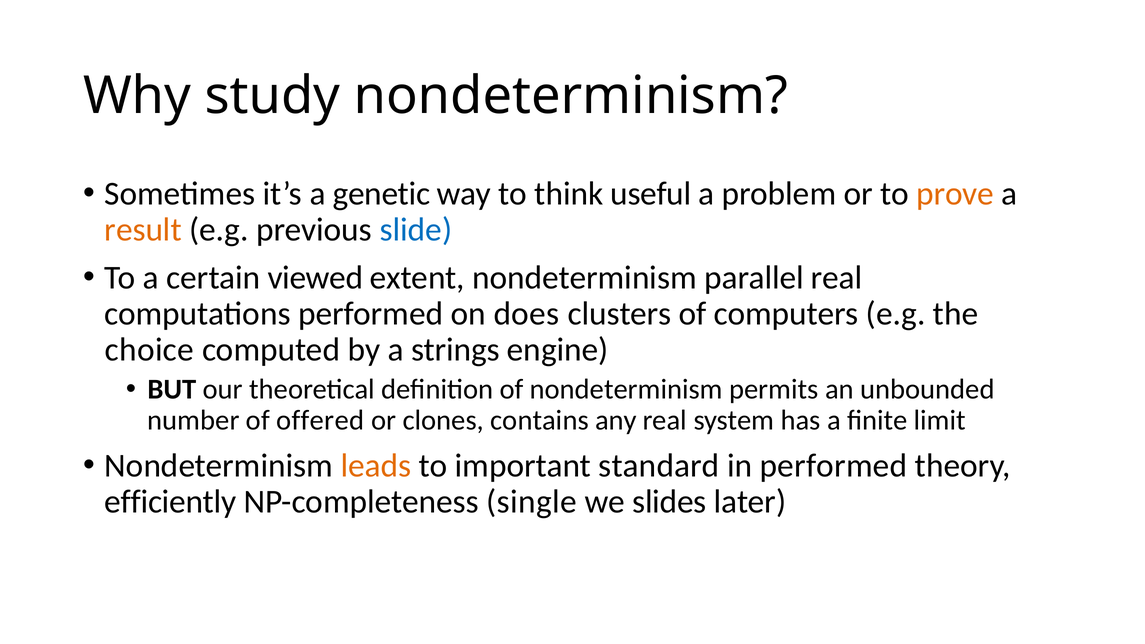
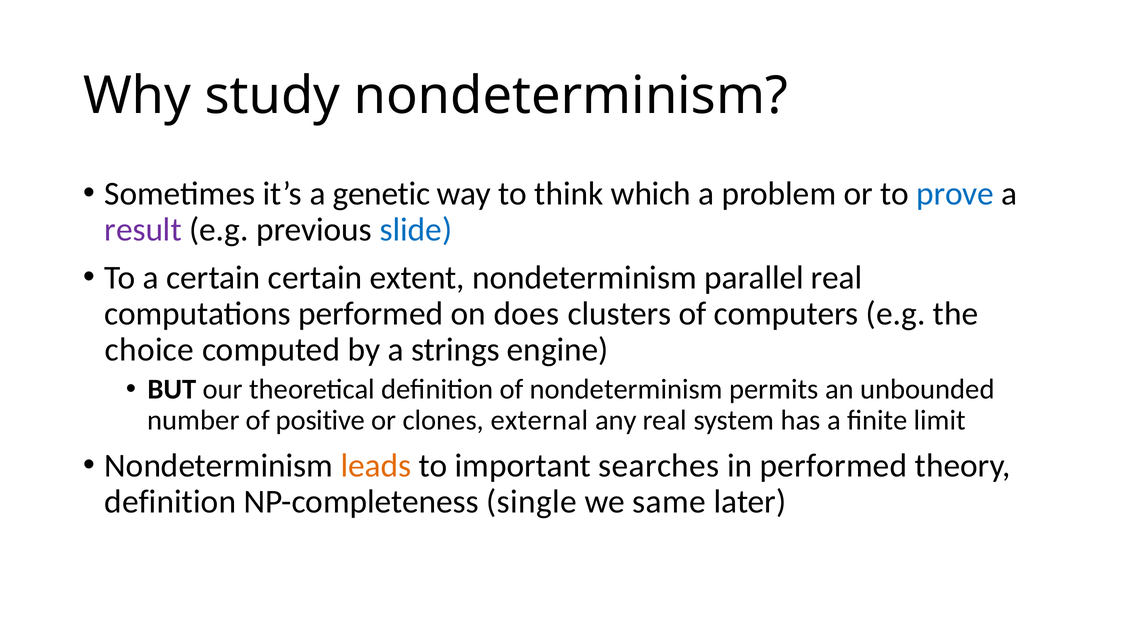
useful: useful -> which (651, 194)
prove colour: orange -> blue (955, 194)
result colour: orange -> purple (143, 230)
certain viewed: viewed -> certain (315, 278)
offered: offered -> positive (321, 420)
contains: contains -> external (539, 420)
standard: standard -> searches (659, 466)
efficiently: efficiently -> definition (170, 502)
slides: slides -> same (669, 502)
